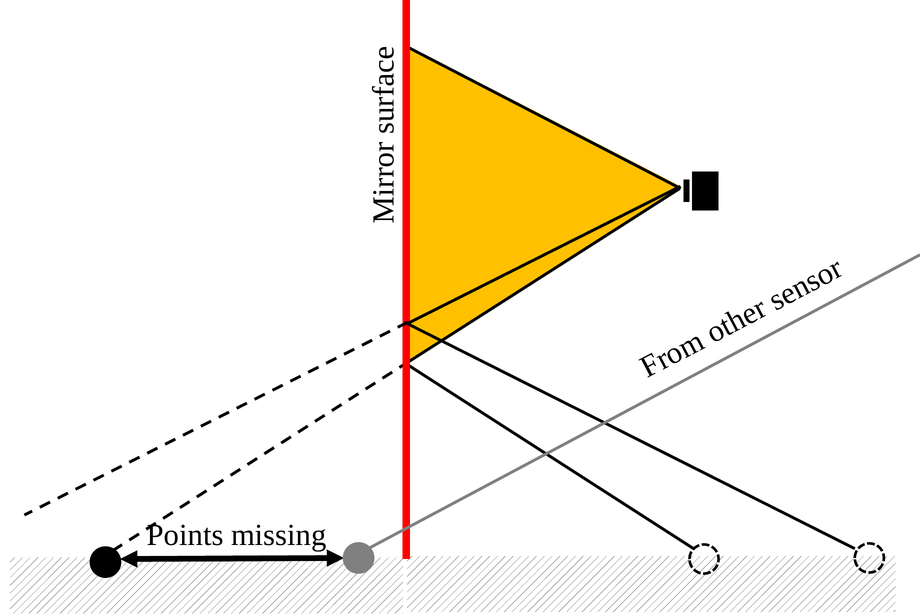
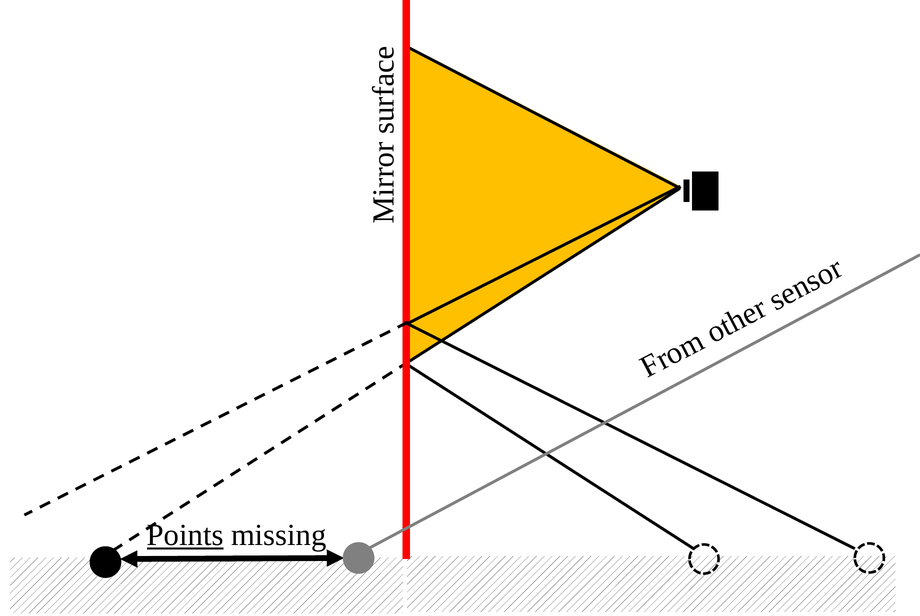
Points underline: none -> present (185, 535)
